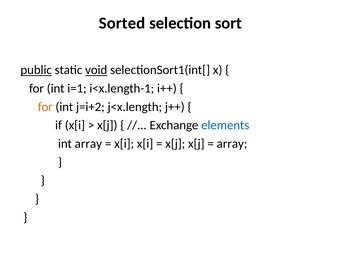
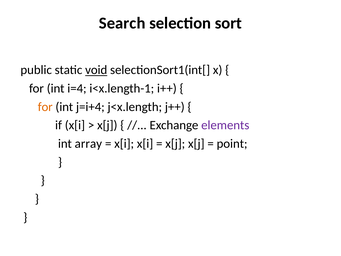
Sorted: Sorted -> Search (122, 23)
public underline: present -> none (36, 70)
i=1: i=1 -> i=4 (77, 88)
j=i+2: j=i+2 -> j=i+4 (90, 107)
elements colour: blue -> purple (225, 125)
array: array -> point (232, 144)
